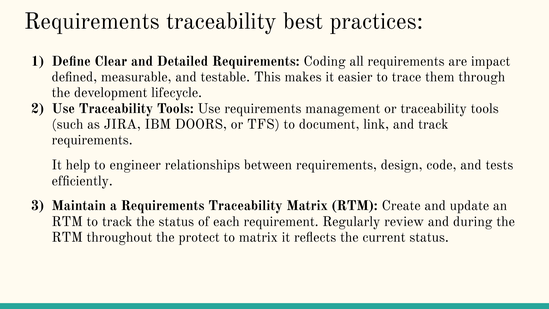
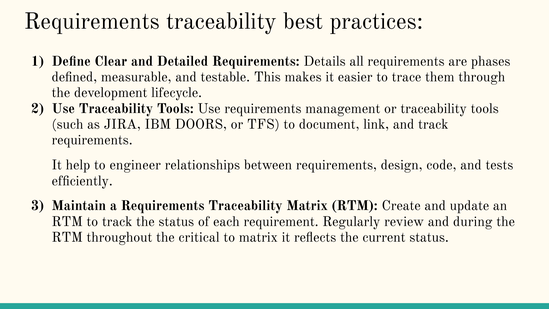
Coding: Coding -> Details (325, 61)
impact: impact -> phases (491, 61)
protect: protect -> critical (199, 237)
